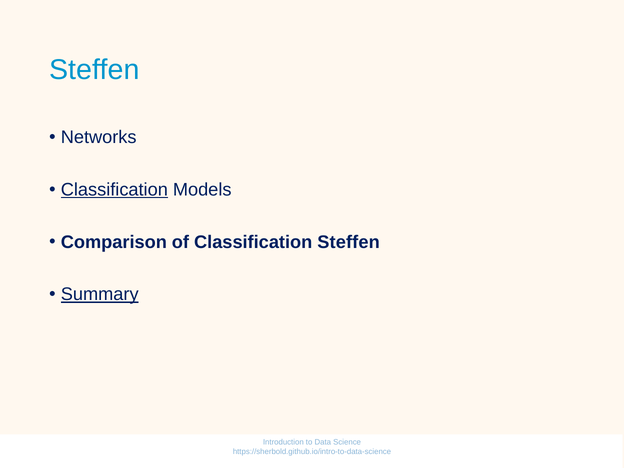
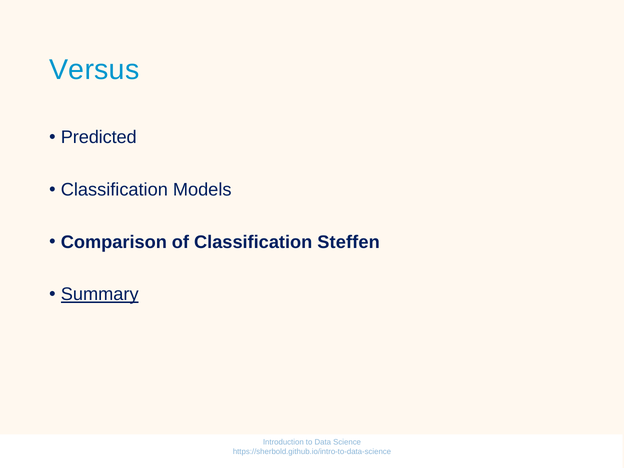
Steffen: Steffen -> Versus (94, 70)
Networks: Networks -> Predicted (99, 137)
Classification underline: present -> none (114, 190)
